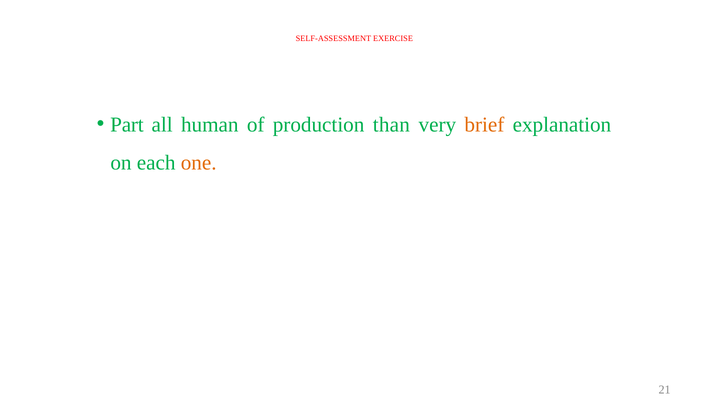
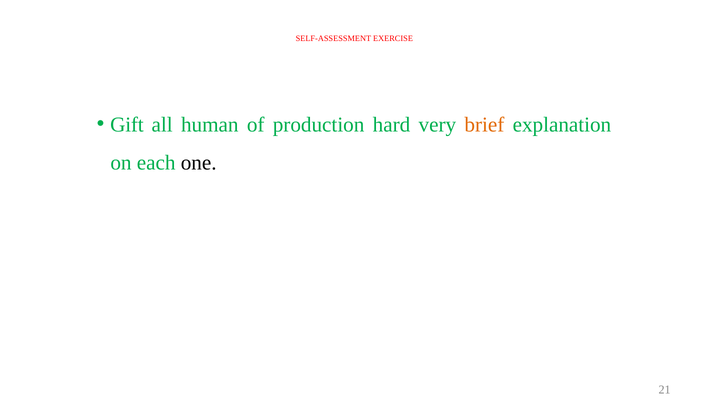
Part: Part -> Gift (127, 125)
than: than -> hard (392, 125)
one colour: orange -> black (199, 163)
